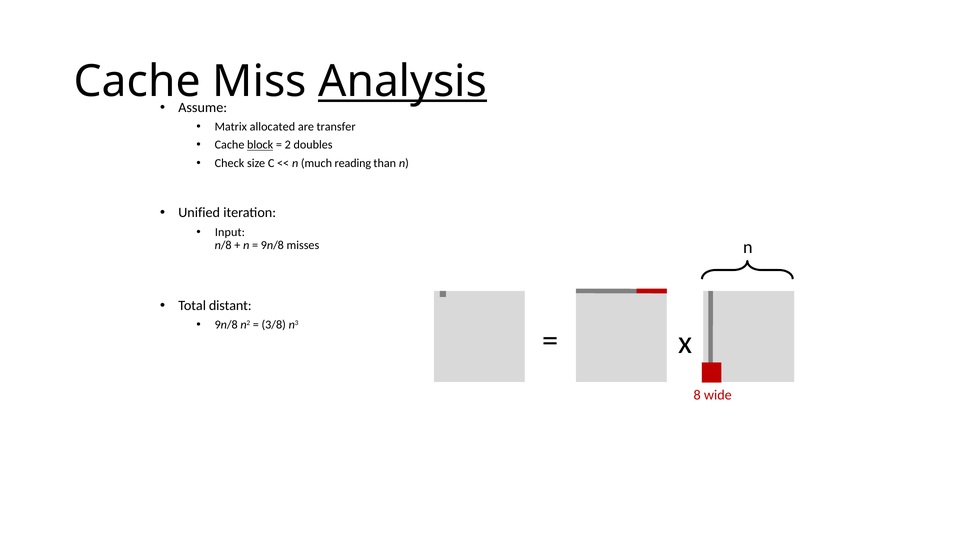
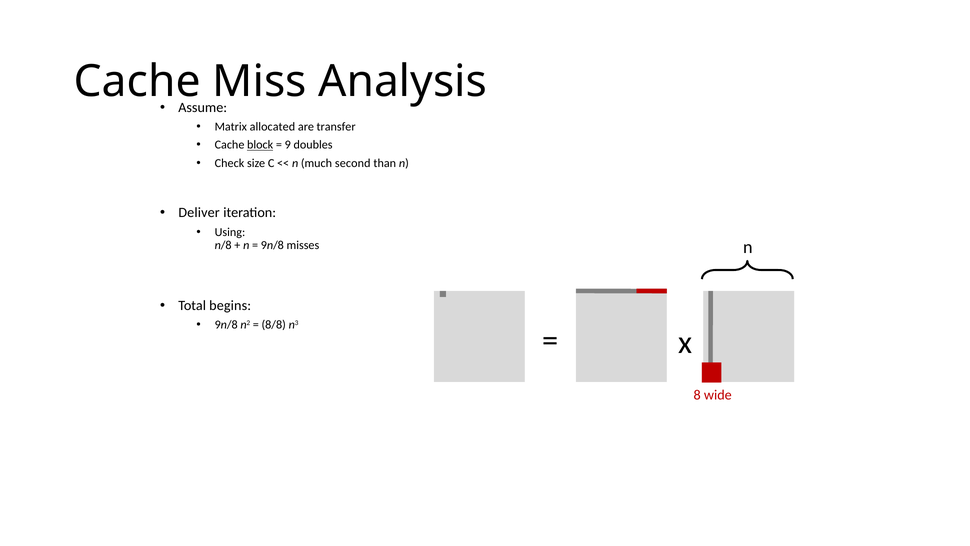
Analysis underline: present -> none (403, 81)
2: 2 -> 9 (288, 145)
reading: reading -> second (353, 163)
Unified: Unified -> Deliver (199, 213)
Input: Input -> Using (230, 232)
distant: distant -> begins (230, 305)
3/8: 3/8 -> 8/8 (274, 325)
